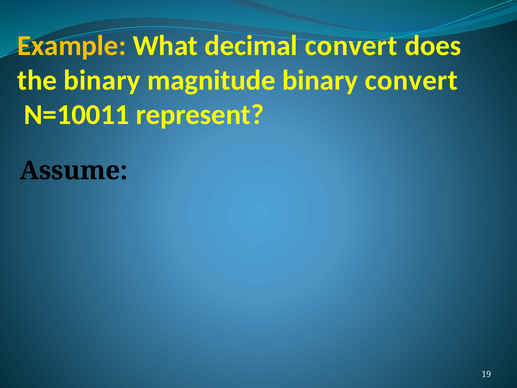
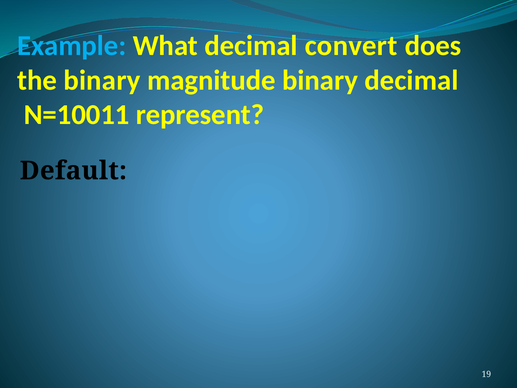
Example colour: yellow -> light blue (72, 46)
binary convert: convert -> decimal (411, 80)
Assume: Assume -> Default (73, 171)
